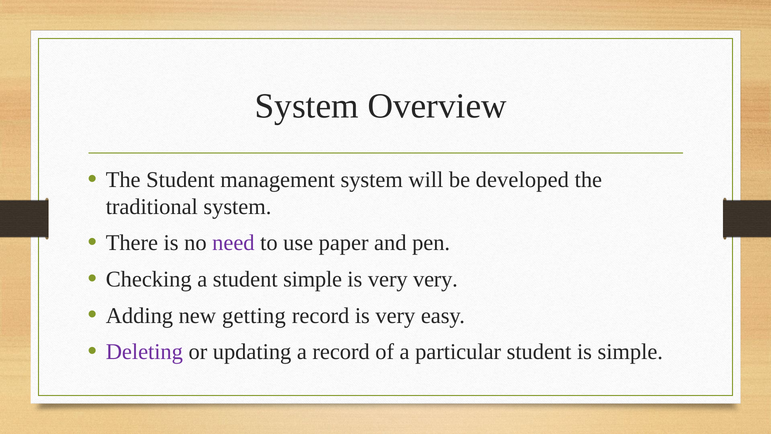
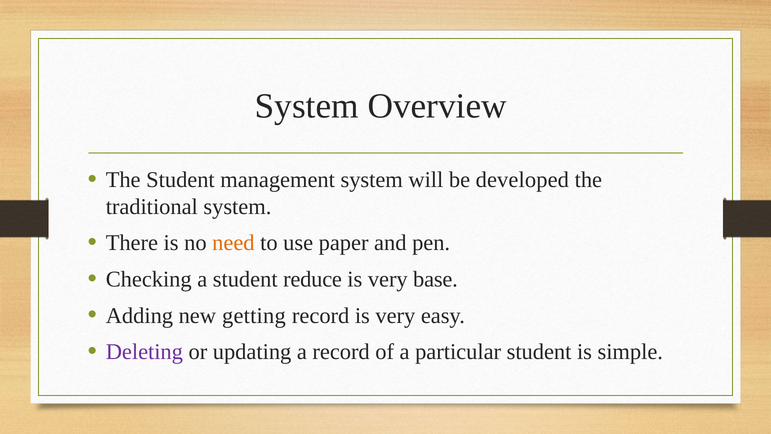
need colour: purple -> orange (233, 243)
student simple: simple -> reduce (313, 279)
very very: very -> base (435, 279)
